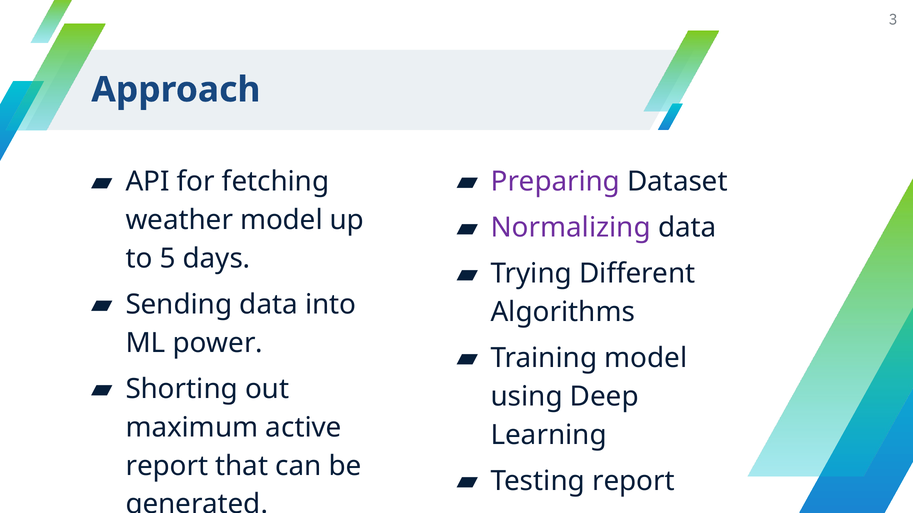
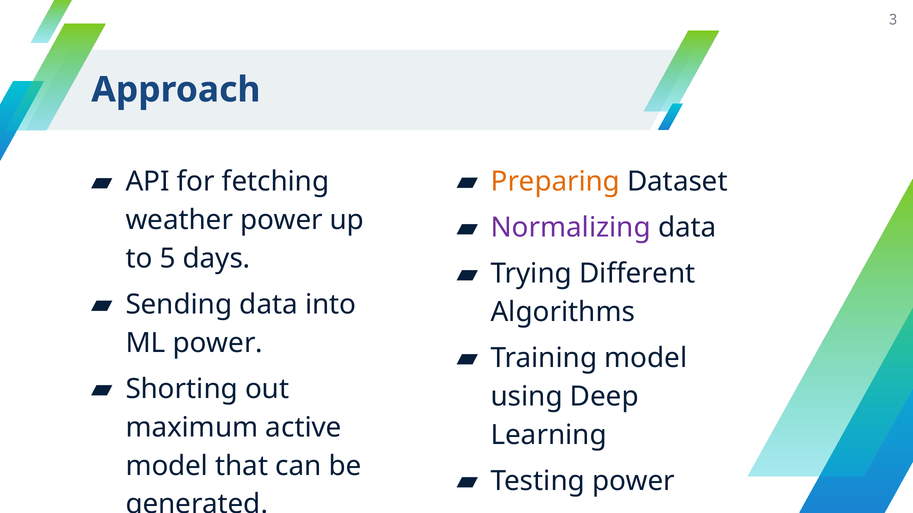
Preparing colour: purple -> orange (555, 182)
weather model: model -> power (282, 220)
report: report -> model (167, 466)
Testing report: report -> power (633, 482)
